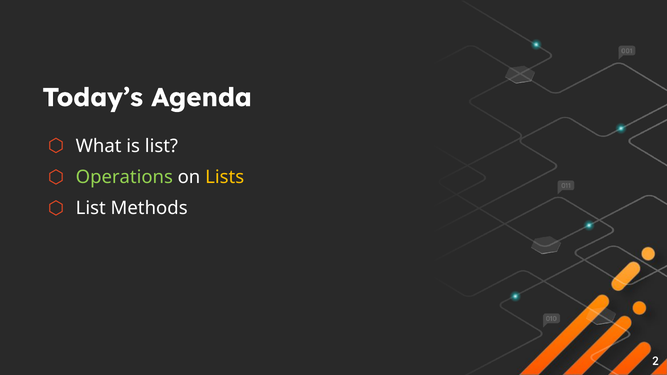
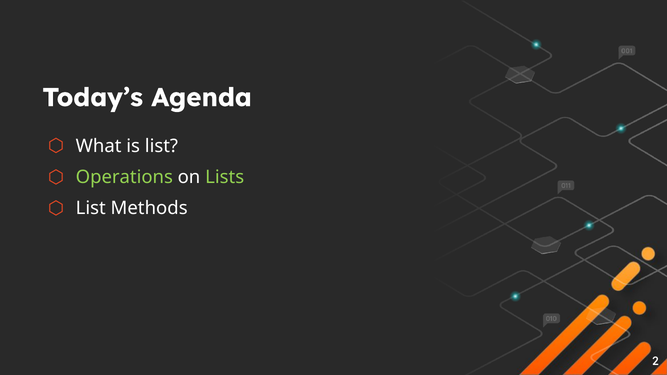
Lists colour: yellow -> light green (225, 177)
